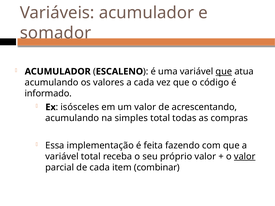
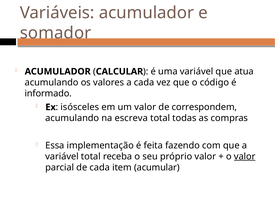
ESCALENO: ESCALENO -> CALCULAR (119, 72)
que underline: present -> none (224, 72)
acrescentando: acrescentando -> correspondem (204, 107)
simples: simples -> escreva (131, 118)
combinar: combinar -> acumular (157, 168)
